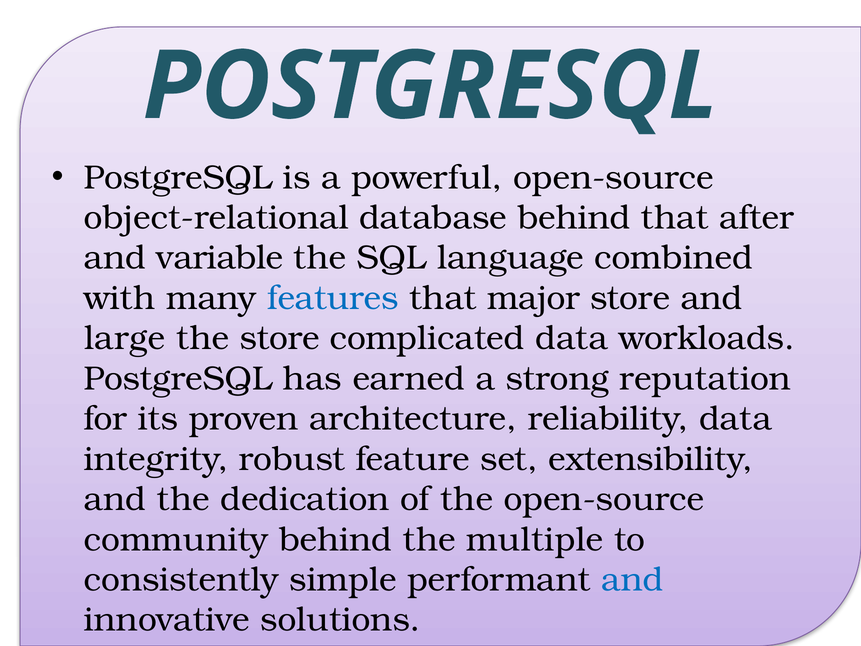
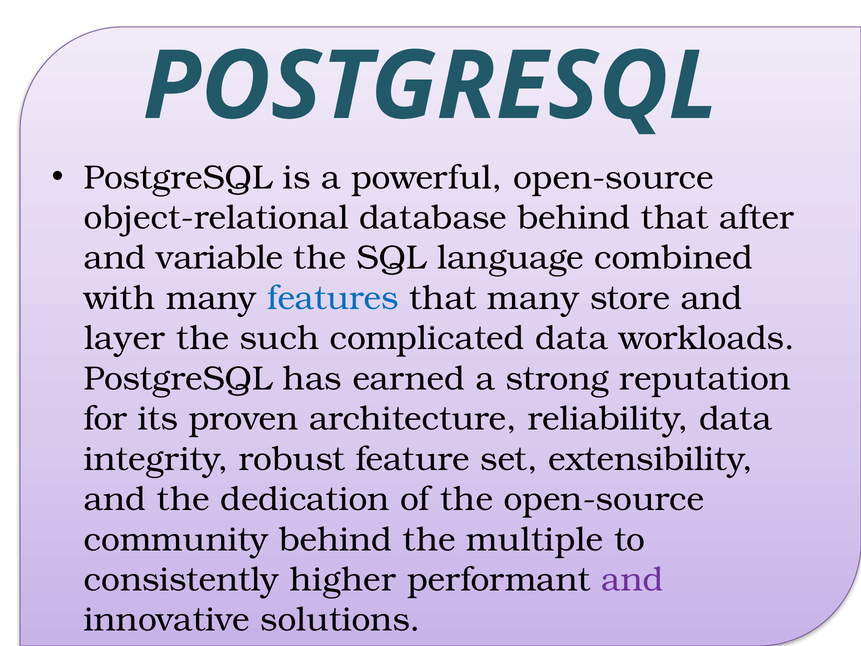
that major: major -> many (533, 298)
large: large -> layer (125, 338)
the store: store -> such (279, 338)
simple: simple -> higher (343, 579)
and colour: blue -> purple (632, 579)
